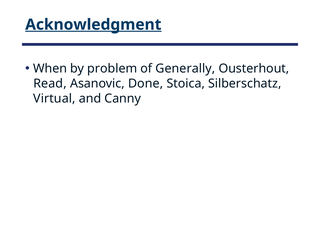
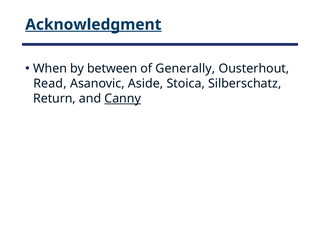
problem: problem -> between (112, 69)
Done: Done -> Aside (146, 84)
Virtual: Virtual -> Return (54, 98)
Canny underline: none -> present (123, 98)
